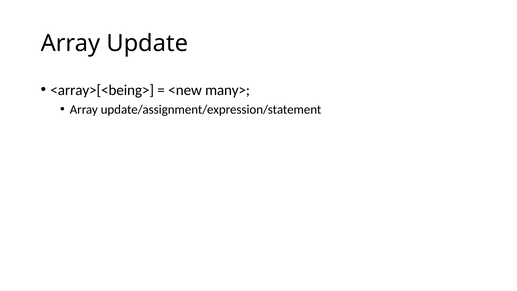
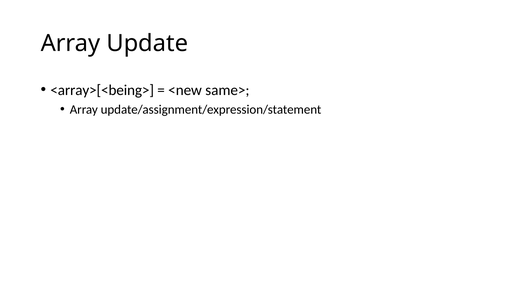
many>: many> -> same> (227, 90)
